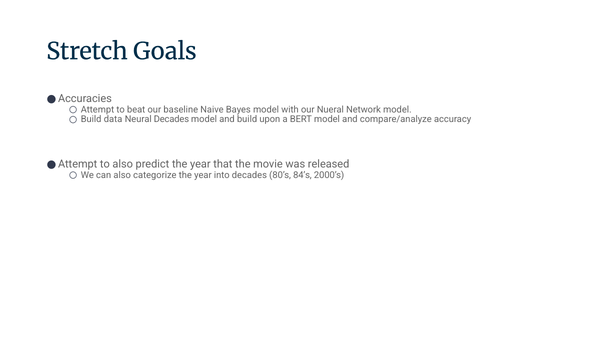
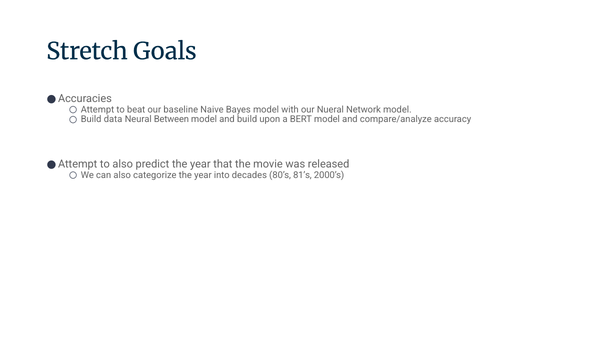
Neural Decades: Decades -> Between (171, 119)
84’s: 84’s -> 81’s (302, 175)
